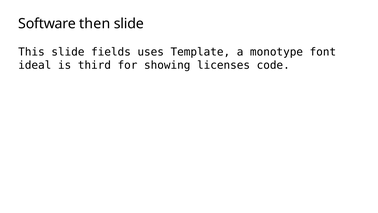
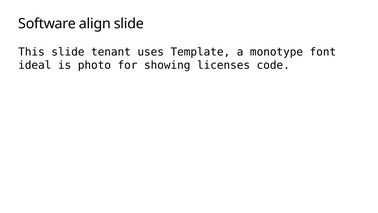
then: then -> align (95, 24)
fields: fields -> tenant (111, 52)
third: third -> photo (94, 65)
